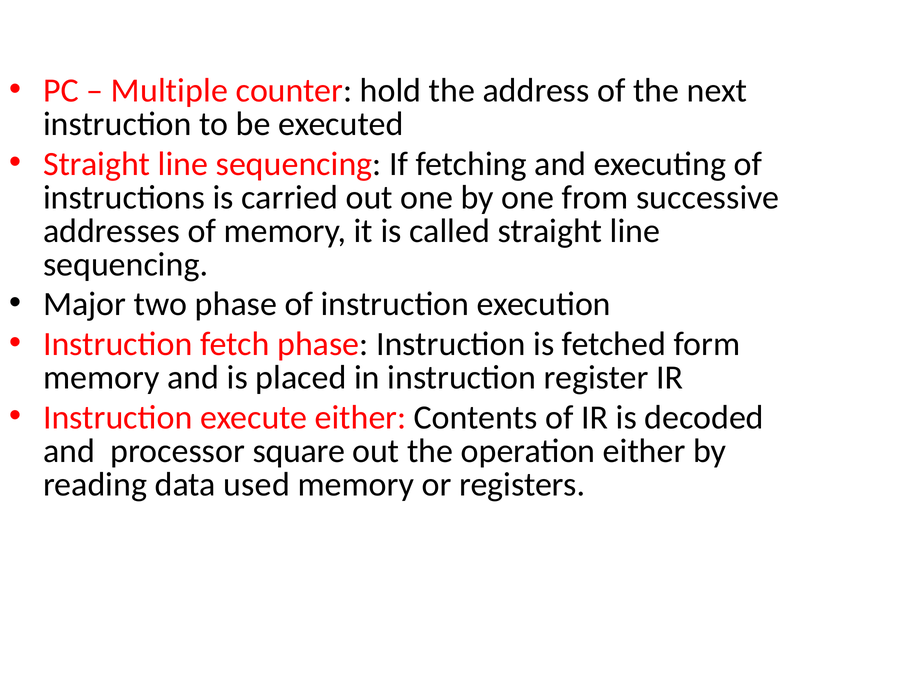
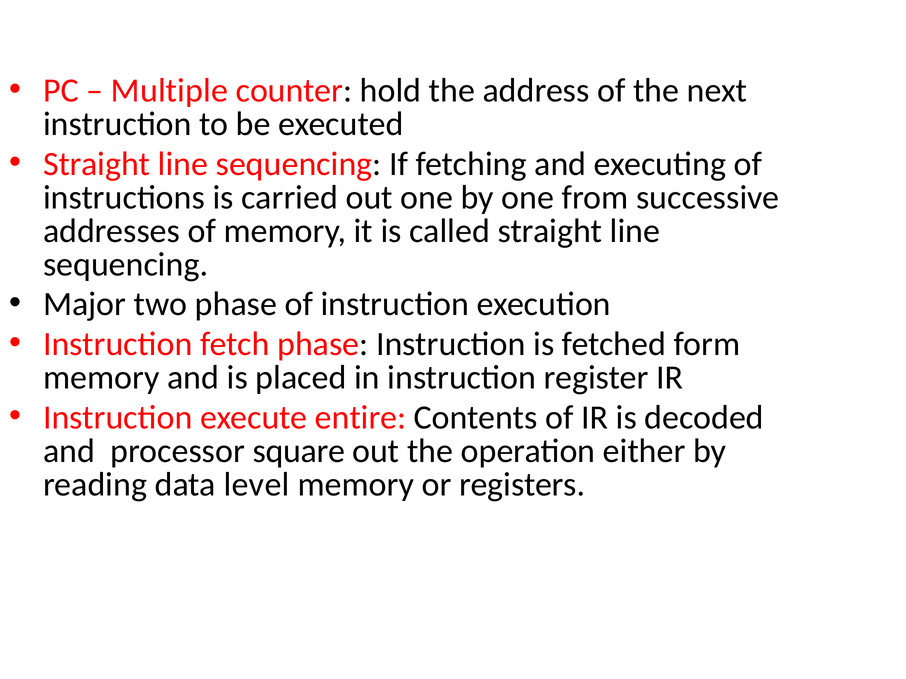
execute either: either -> entire (361, 418)
used: used -> level (257, 485)
